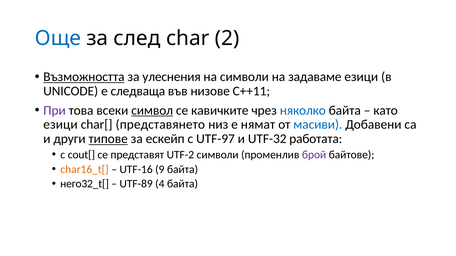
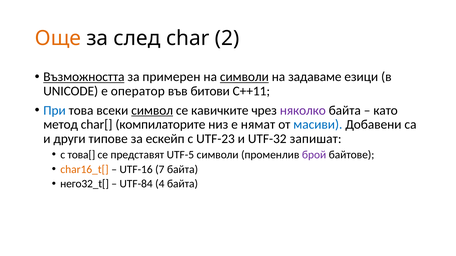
Още colour: blue -> orange (58, 38)
улеснения: улеснения -> примерен (171, 77)
символи underline: none -> present (244, 77)
следваща: следваща -> оператор (138, 91)
низове: низове -> битови (210, 91)
При colour: purple -> blue (55, 111)
няколко colour: blue -> purple (303, 111)
езици: езици -> метод (61, 125)
представянето: представянето -> компилаторите (160, 125)
типове underline: present -> none (108, 139)
UTF-97: UTF-97 -> UTF-23 (215, 139)
работата: работата -> запишат (316, 139)
cout[: cout[ -> това[ (81, 155)
UTF-2: UTF-2 -> UTF-5 (180, 155)
9: 9 -> 7 (160, 170)
UTF-89: UTF-89 -> UTF-84 (136, 184)
